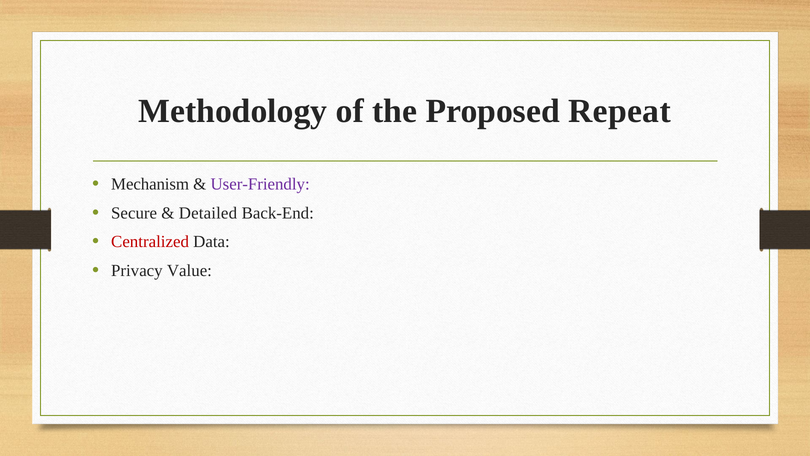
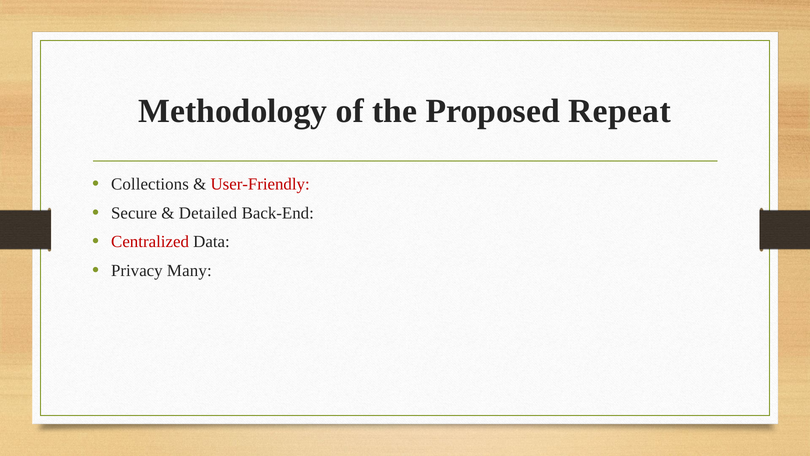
Mechanism: Mechanism -> Collections (150, 184)
User-Friendly colour: purple -> red (260, 184)
Value: Value -> Many (189, 270)
